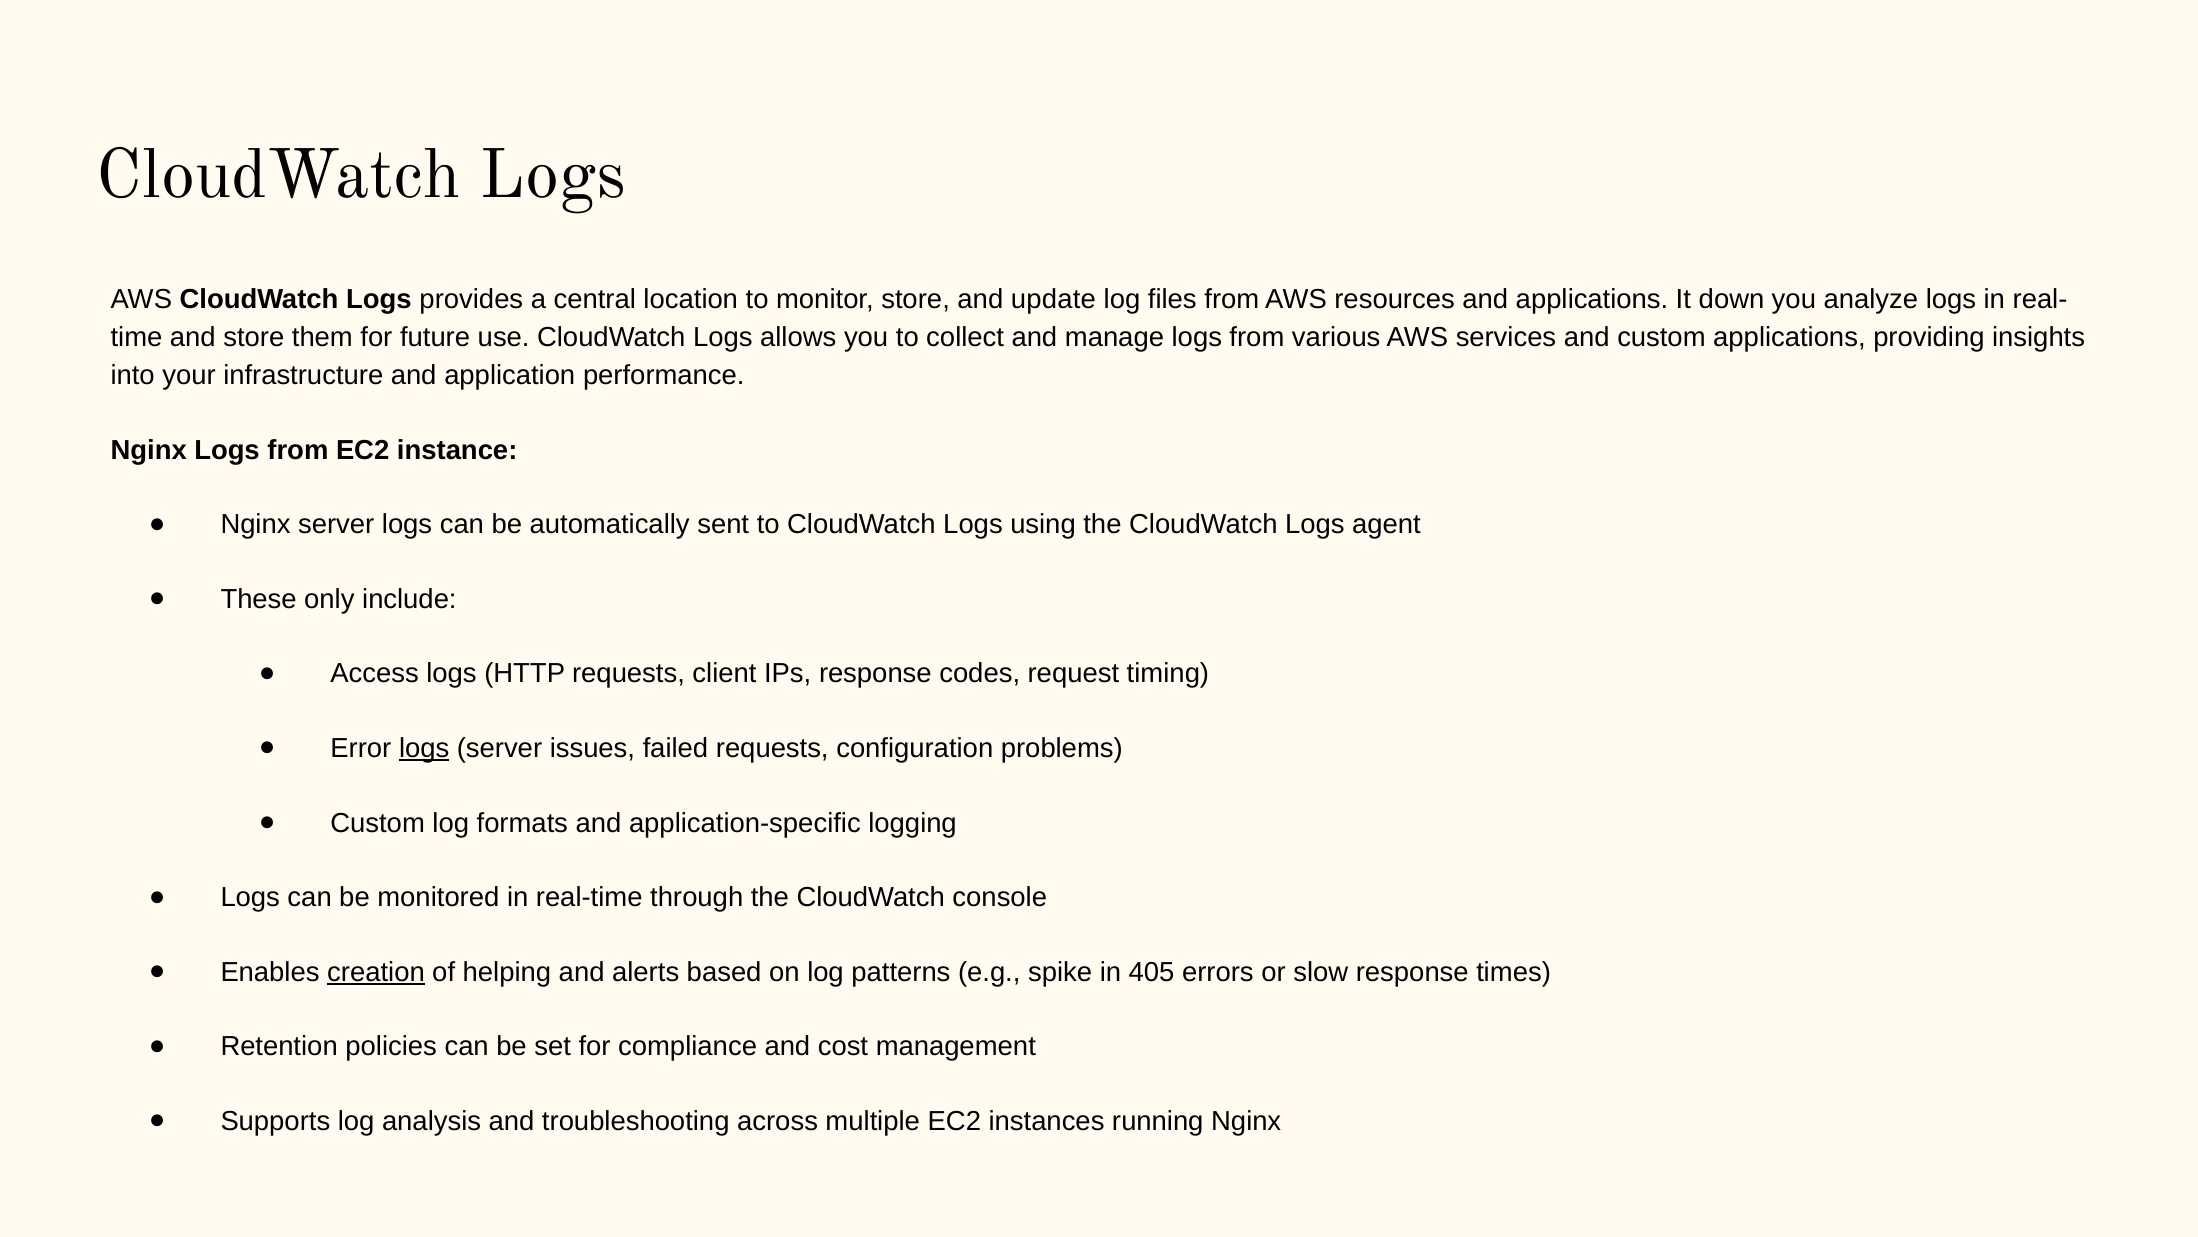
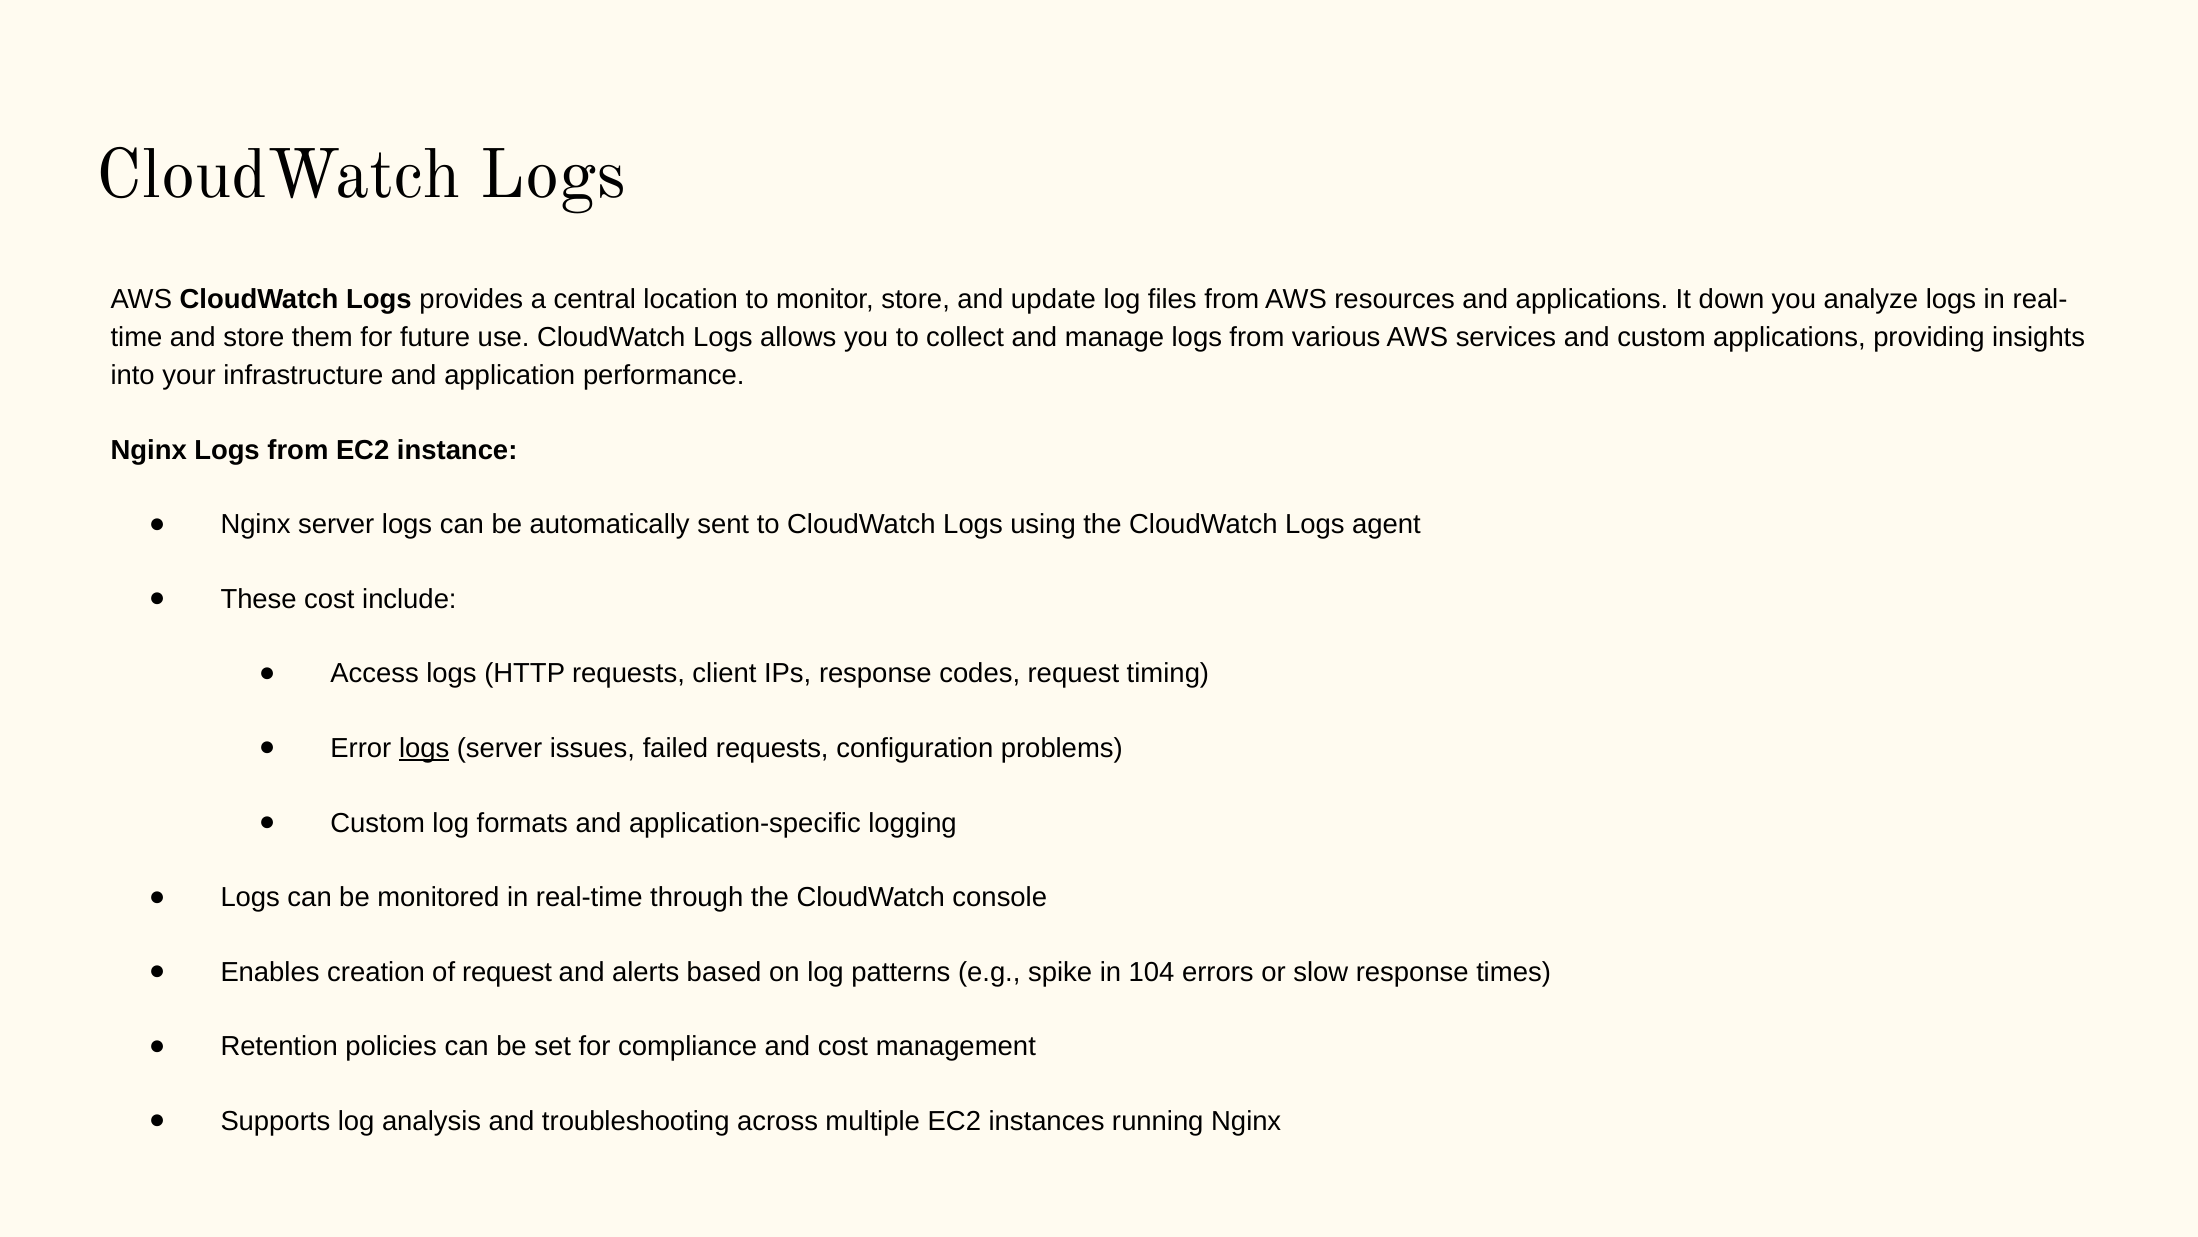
These only: only -> cost (329, 599)
creation underline: present -> none (376, 972)
of helping: helping -> request (507, 972)
405: 405 -> 104 (1152, 972)
